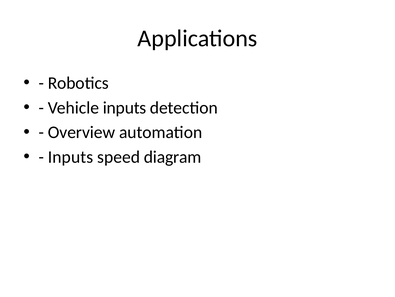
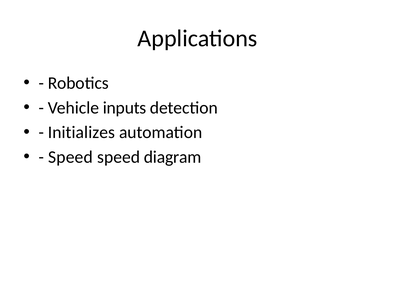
Overview: Overview -> Initializes (81, 132)
Inputs: Inputs -> Speed (70, 157)
